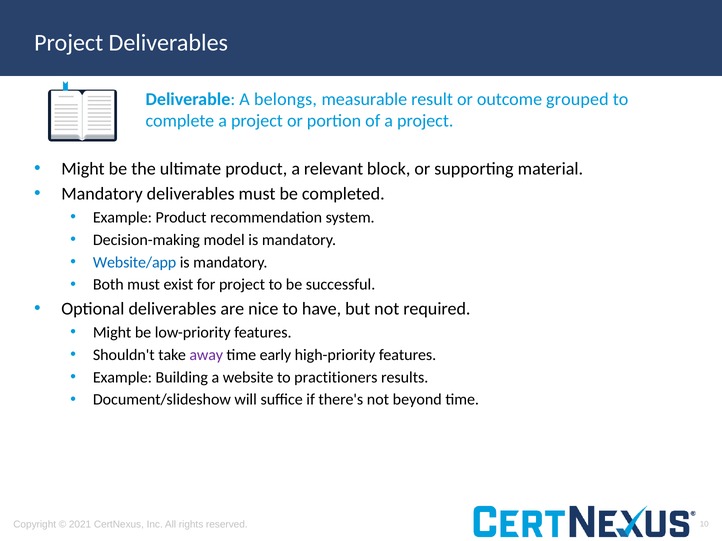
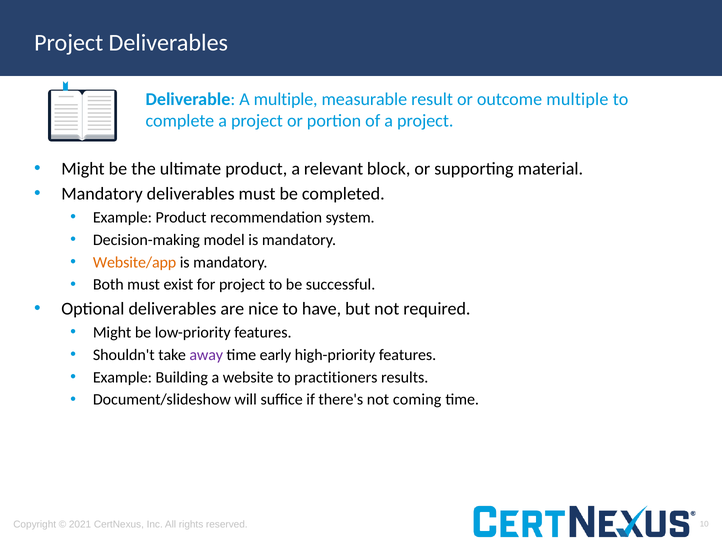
A belongs: belongs -> multiple (286, 99)
outcome grouped: grouped -> multiple (577, 99)
Website/app colour: blue -> orange (135, 262)
beyond: beyond -> coming (417, 400)
